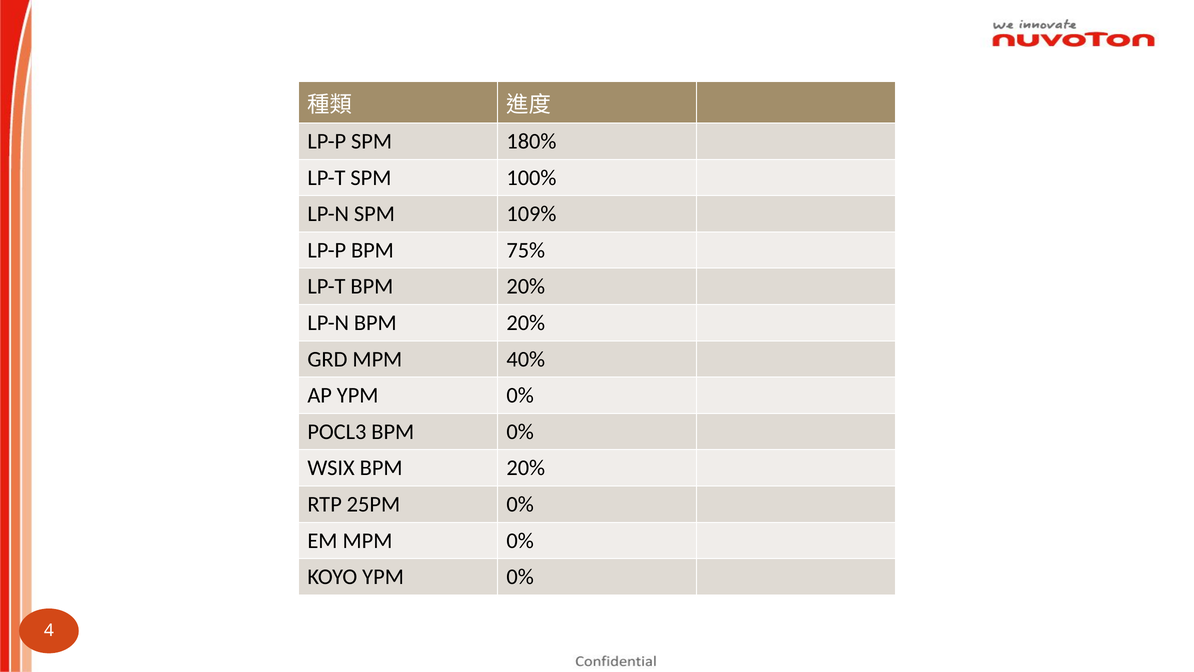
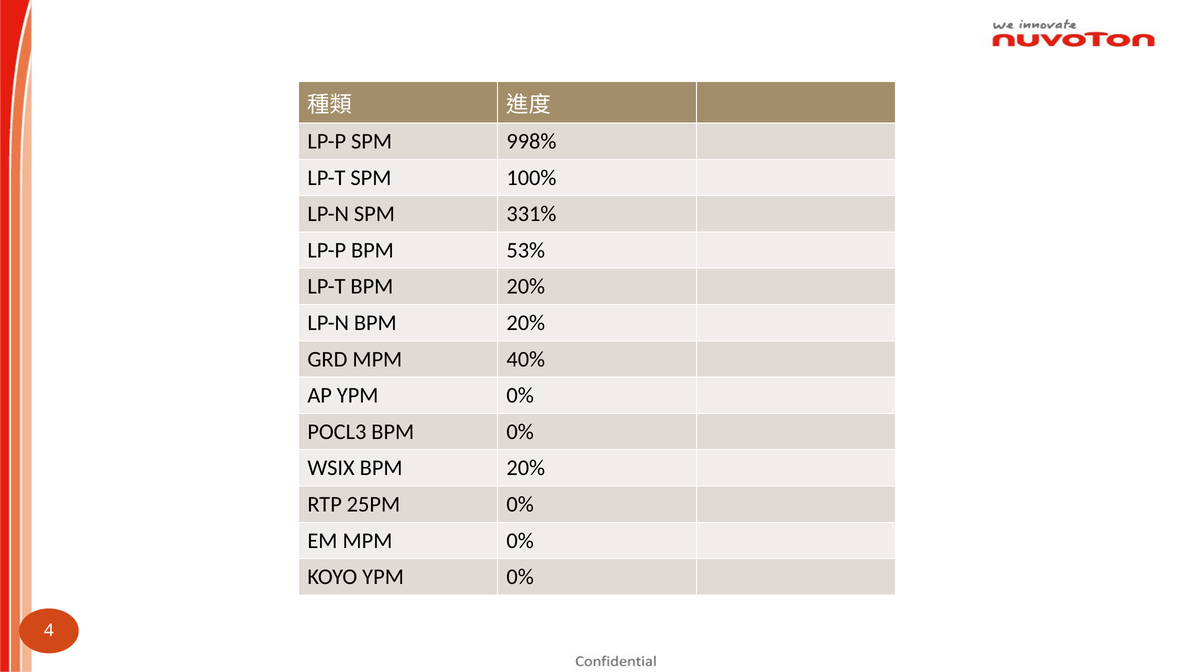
180%: 180% -> 998% (531, 141)
109%: 109% -> 331% (531, 214)
75%: 75% -> 53% (526, 250)
